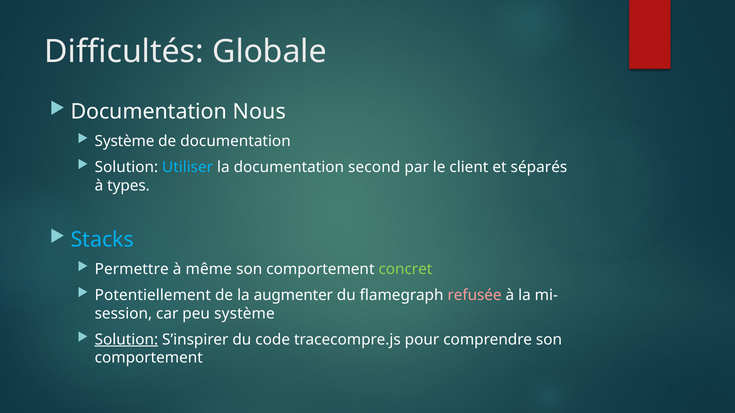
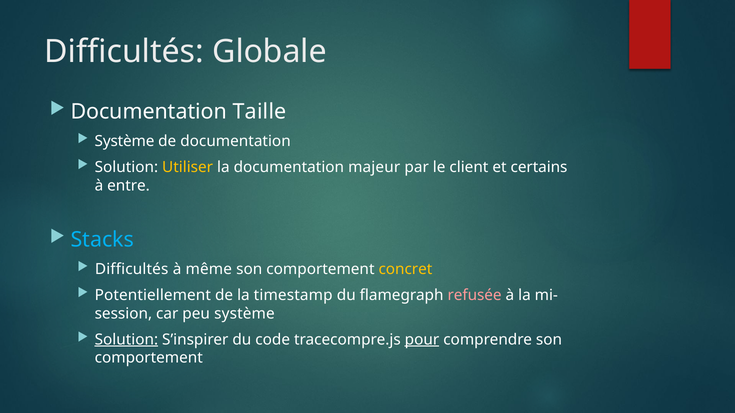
Nous: Nous -> Taille (260, 112)
Utiliser colour: light blue -> yellow (188, 167)
second: second -> majeur (374, 167)
séparés: séparés -> certains (539, 167)
types: types -> entre (129, 186)
Permettre: Permettre -> Difficultés (132, 269)
concret colour: light green -> yellow (405, 269)
augmenter: augmenter -> timestamp (293, 295)
pour underline: none -> present (422, 340)
